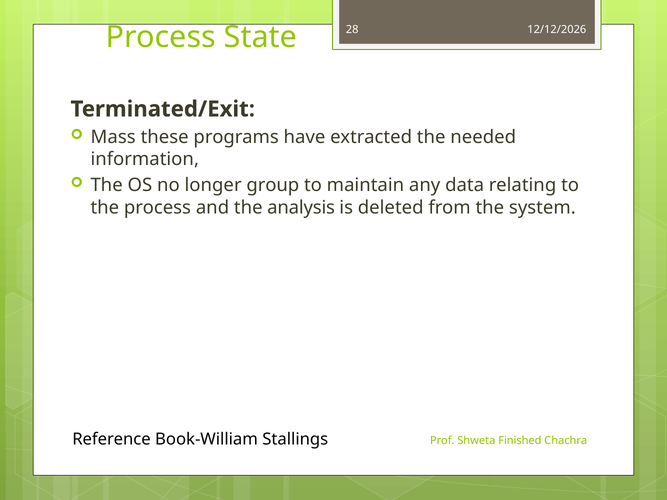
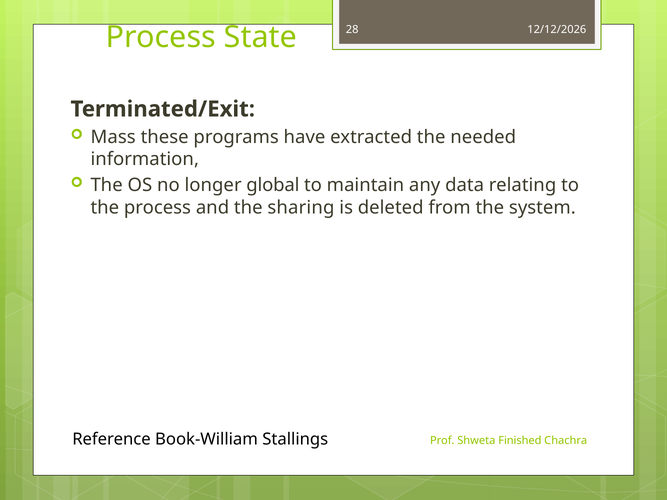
group: group -> global (273, 185)
analysis: analysis -> sharing (301, 208)
